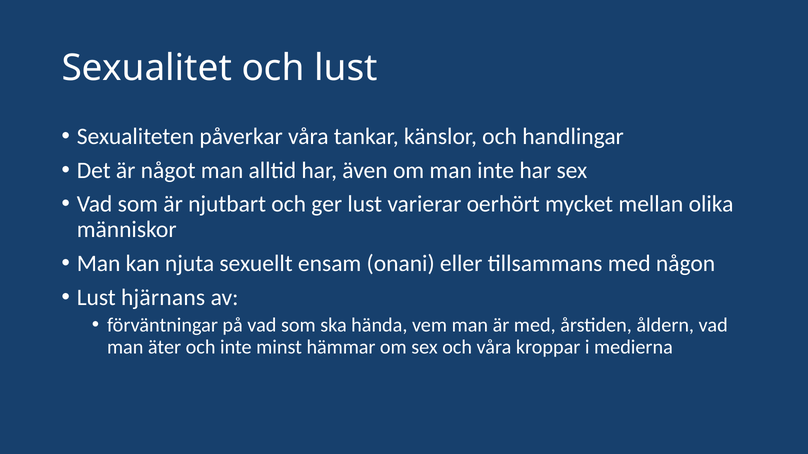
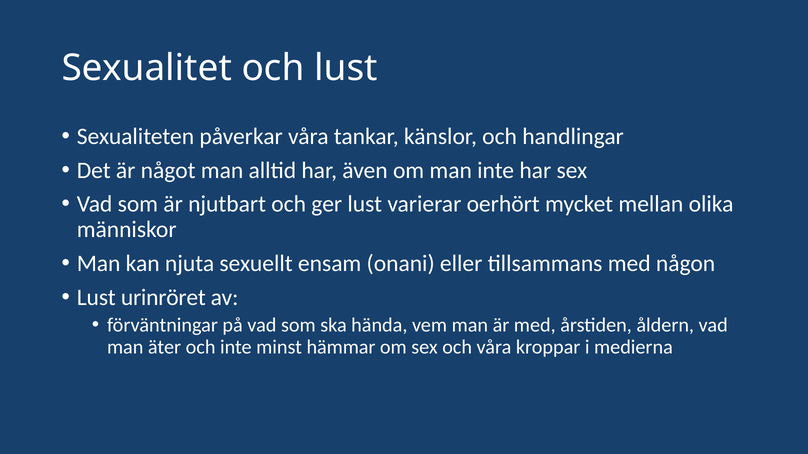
hjärnans: hjärnans -> urinröret (163, 298)
